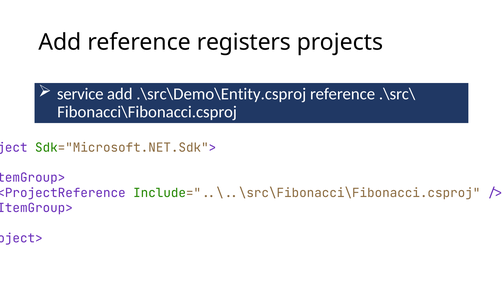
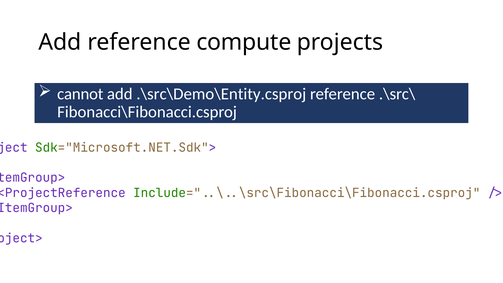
registers: registers -> compute (244, 42)
service: service -> cannot (80, 94)
